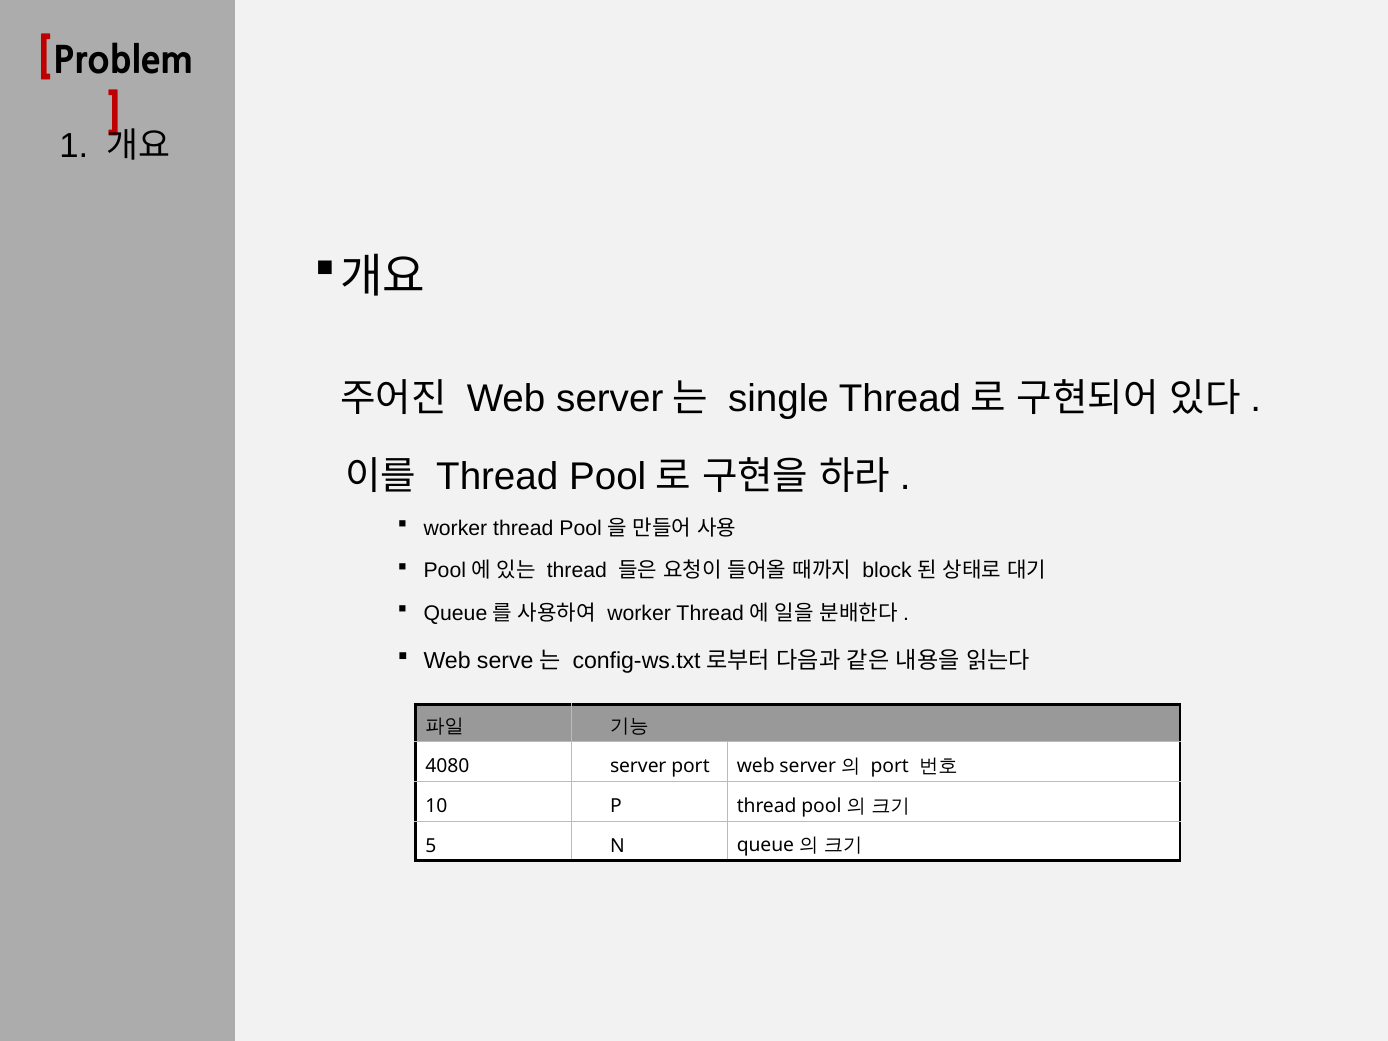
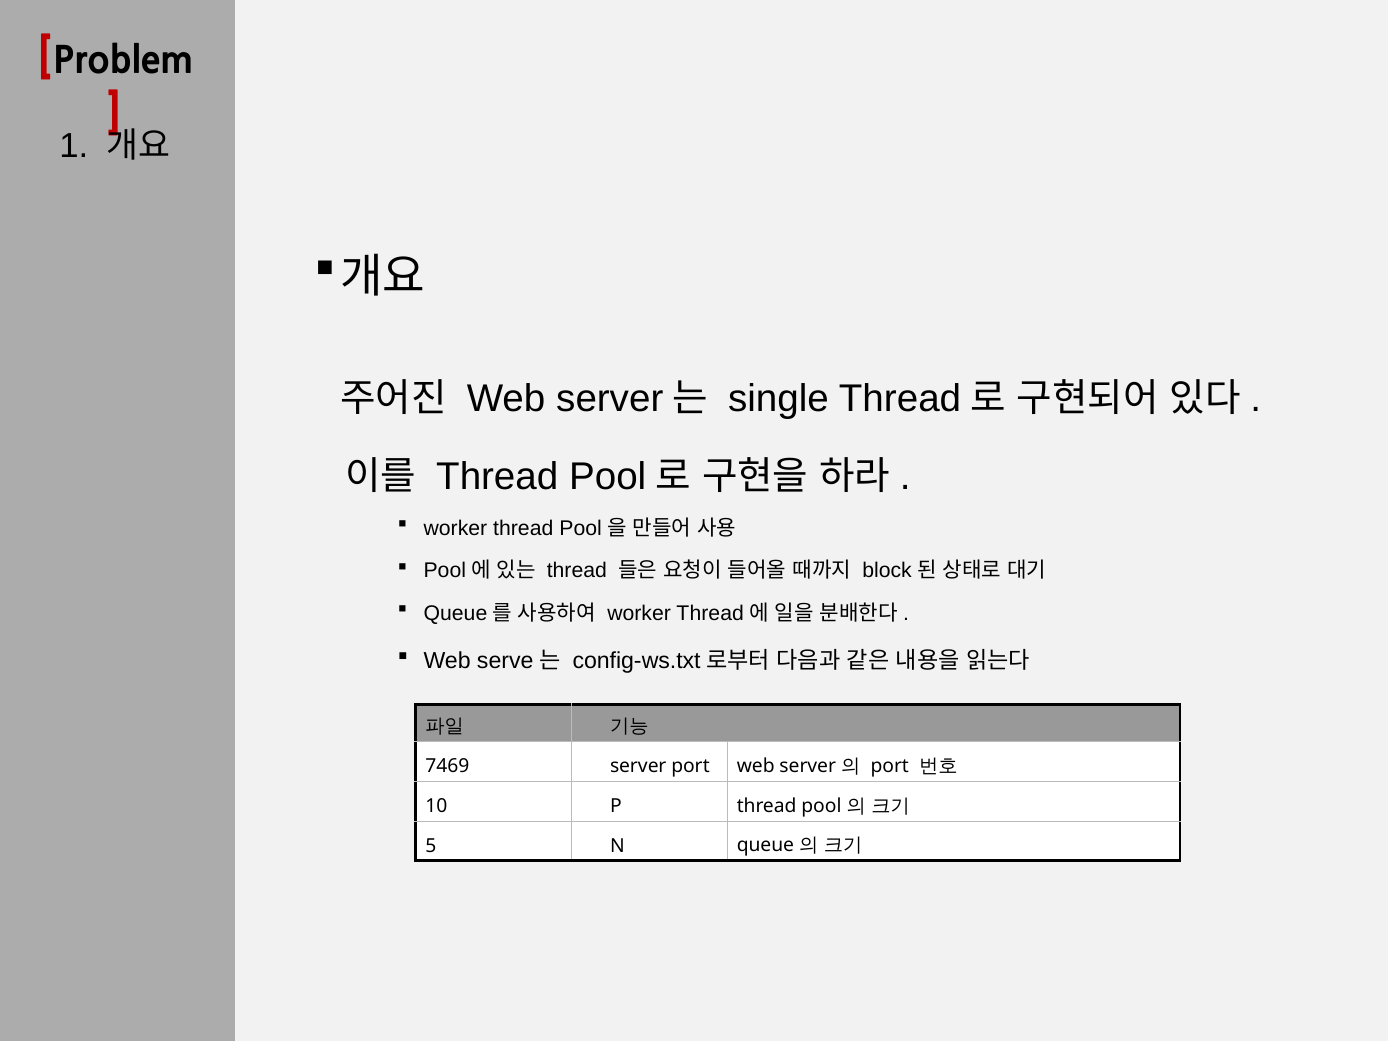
4080: 4080 -> 7469 (447, 766)
